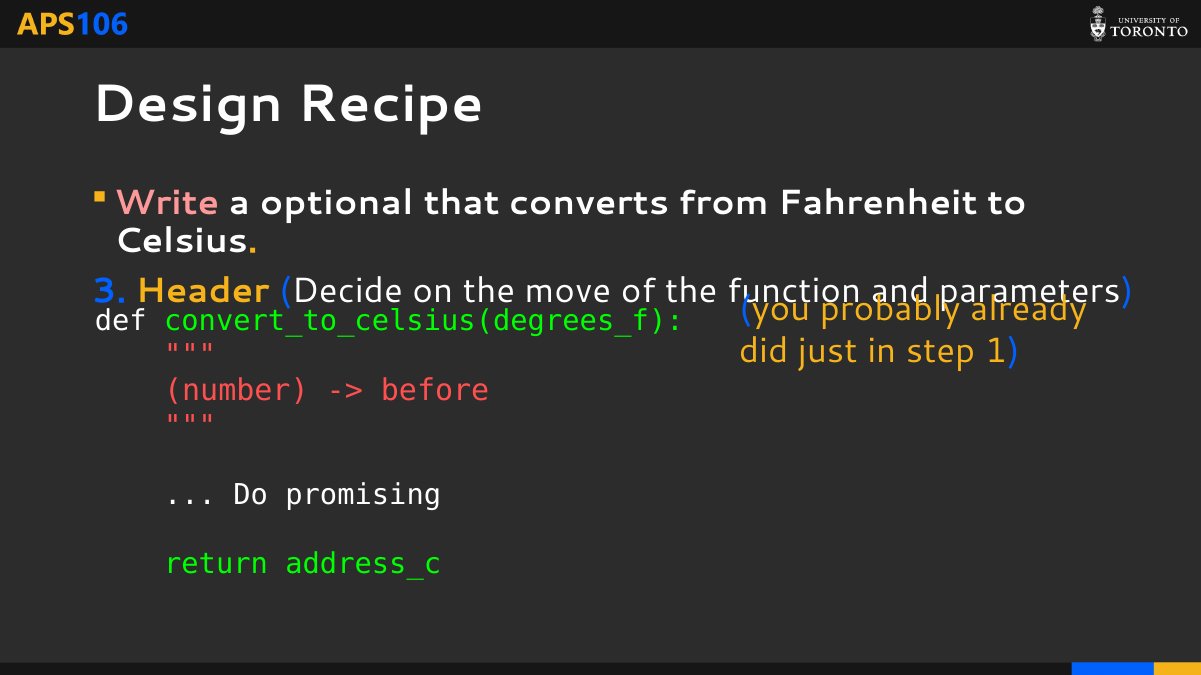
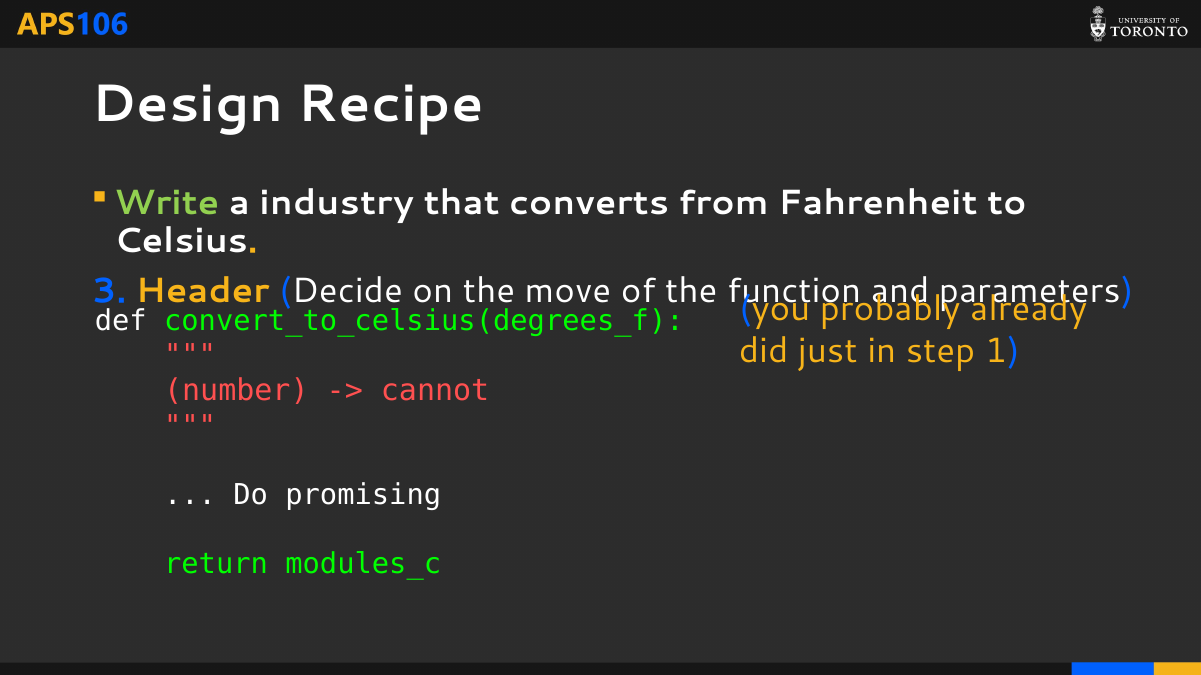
Write colour: pink -> light green (167, 203)
optional: optional -> industry (337, 203)
before: before -> cannot (435, 391)
address_c: address_c -> modules_c (363, 564)
